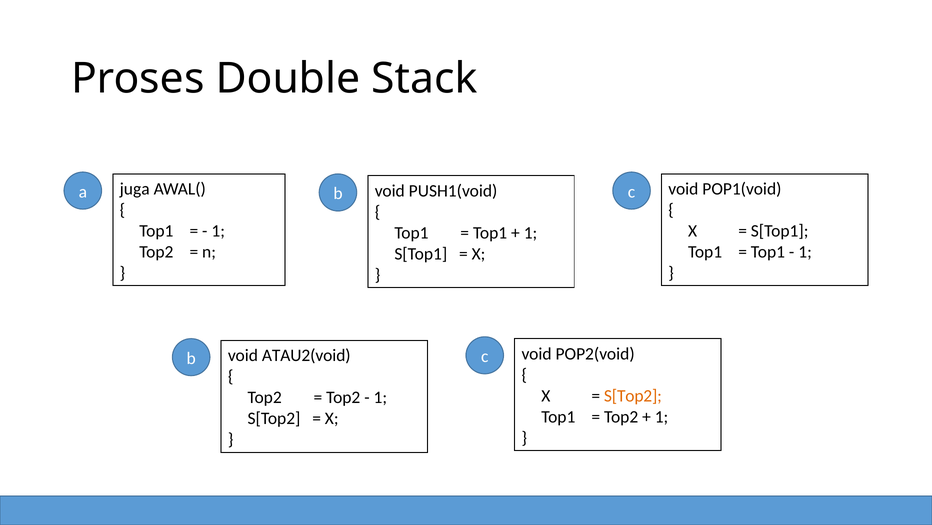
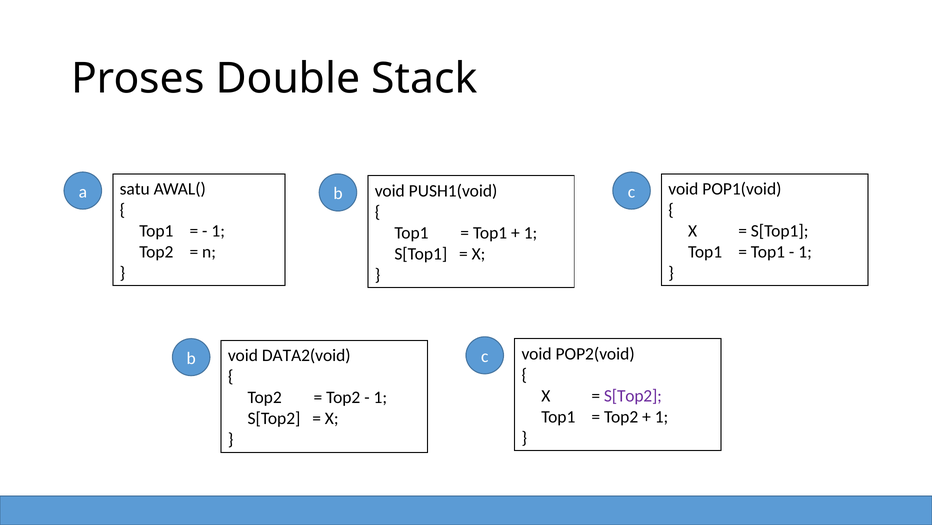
juga: juga -> satu (135, 189)
ATAU2(void: ATAU2(void -> DATA2(void (306, 355)
S[Top2 colour: orange -> purple (633, 395)
